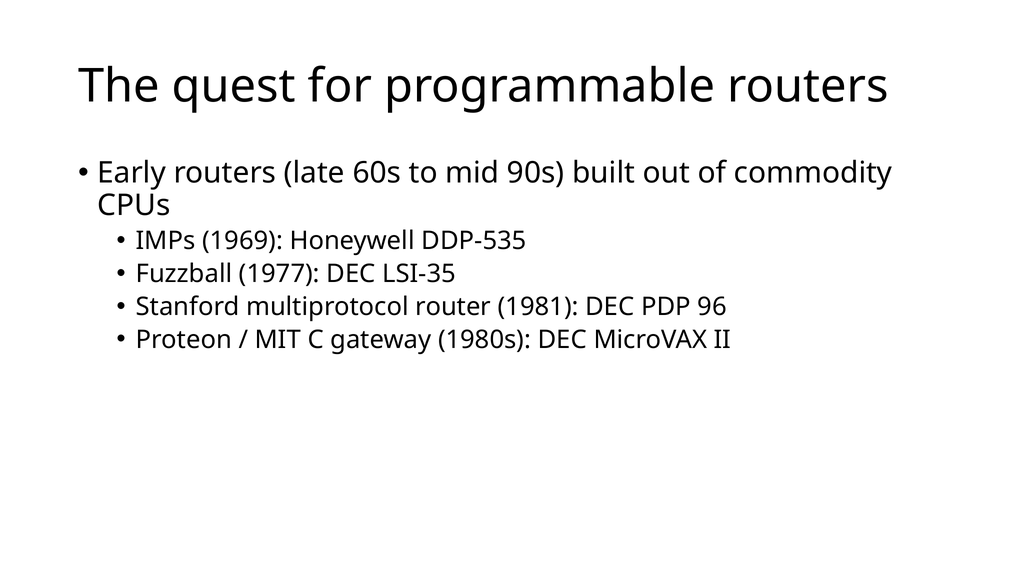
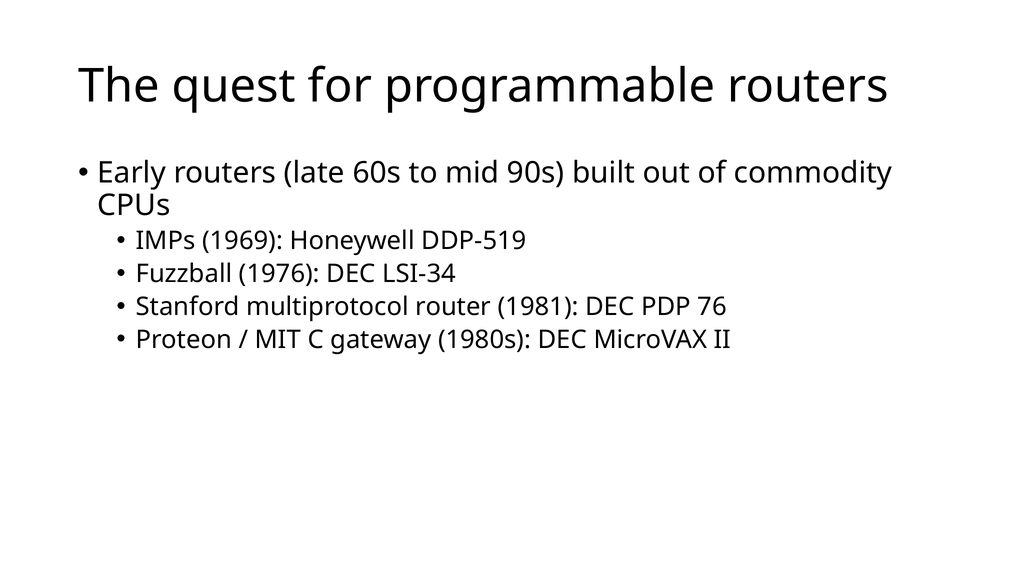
DDP-535: DDP-535 -> DDP-519 (474, 241)
1977: 1977 -> 1976 (279, 274)
LSI-35: LSI-35 -> LSI-34 (419, 274)
96: 96 -> 76 (712, 307)
